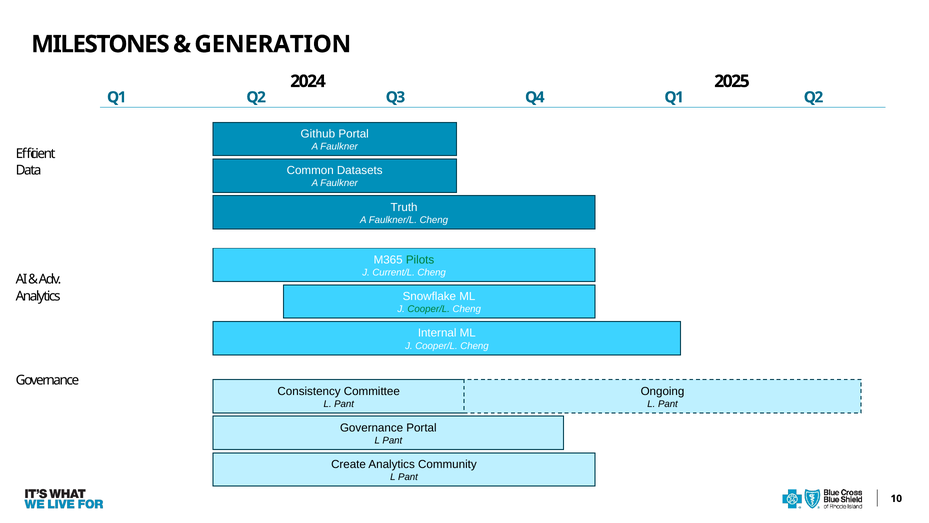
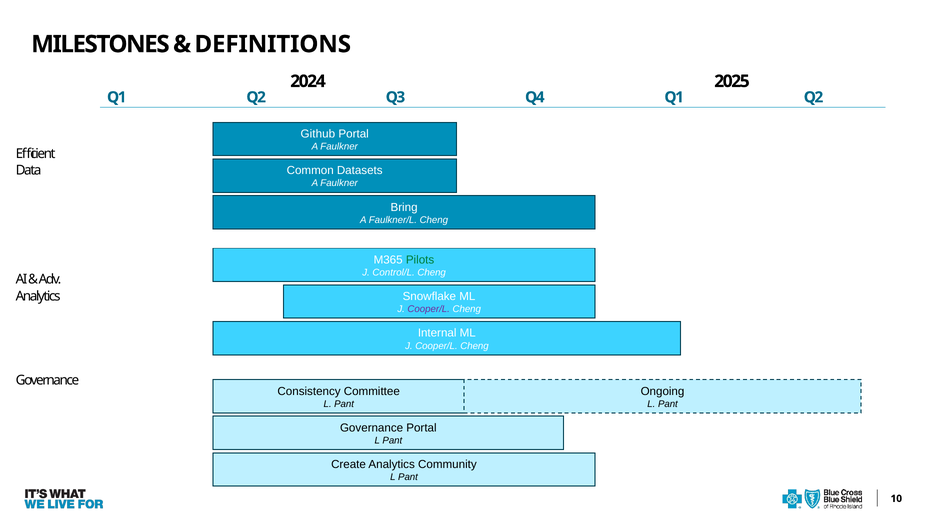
GENERATION: GENERATION -> DEFINITIONS (273, 44)
Truth: Truth -> Bring (404, 207)
Current/L: Current/L -> Control/L (394, 272)
Cooper/L colour: green -> purple (429, 309)
